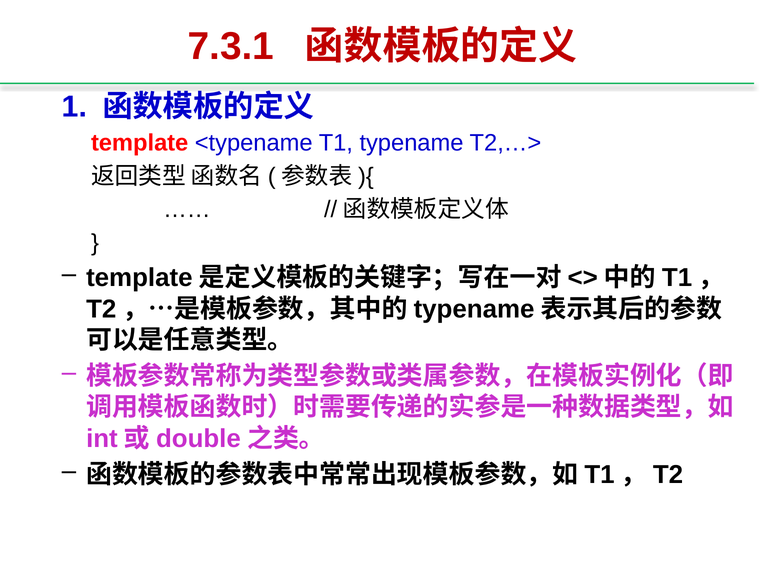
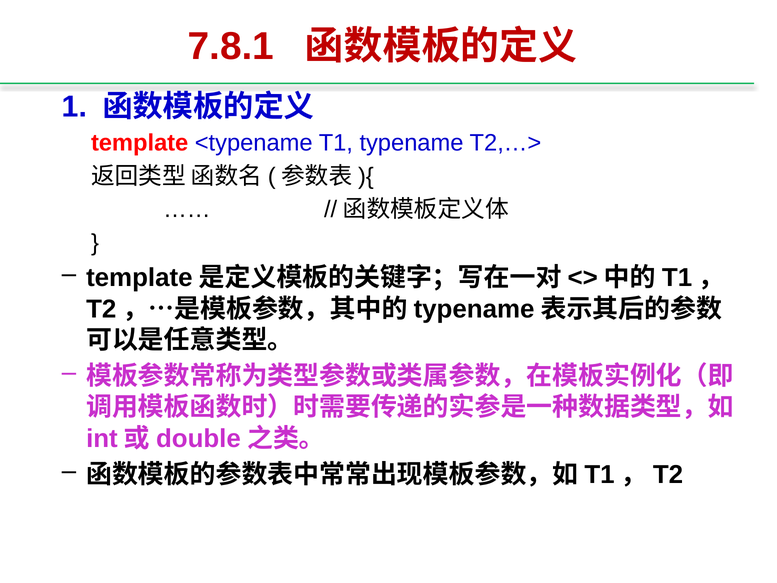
7.3.1: 7.3.1 -> 7.8.1 (231, 46)
